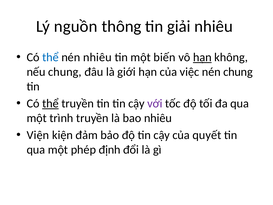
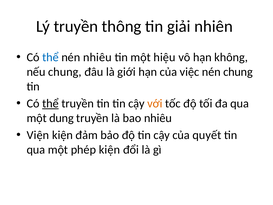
Lý nguồn: nguồn -> truyền (76, 26)
giải nhiêu: nhiêu -> nhiên (214, 26)
biến: biến -> hiệu (165, 57)
hạn underline: present -> none (202, 57)
với colour: purple -> orange (155, 103)
trình: trình -> dung (61, 118)
phép định: định -> kiện (109, 150)
